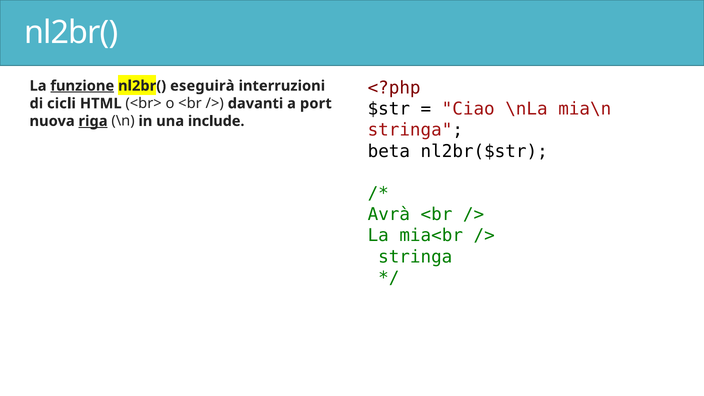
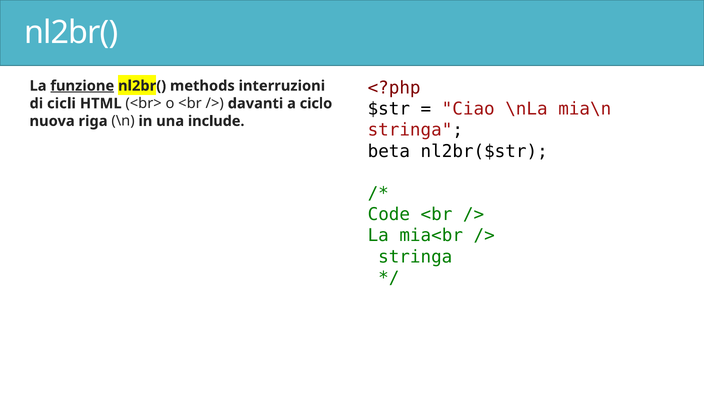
eseguirà: eseguirà -> methods (202, 86)
port: port -> ciclo (316, 103)
riga underline: present -> none (93, 121)
Avrà: Avrà -> Code (389, 215)
